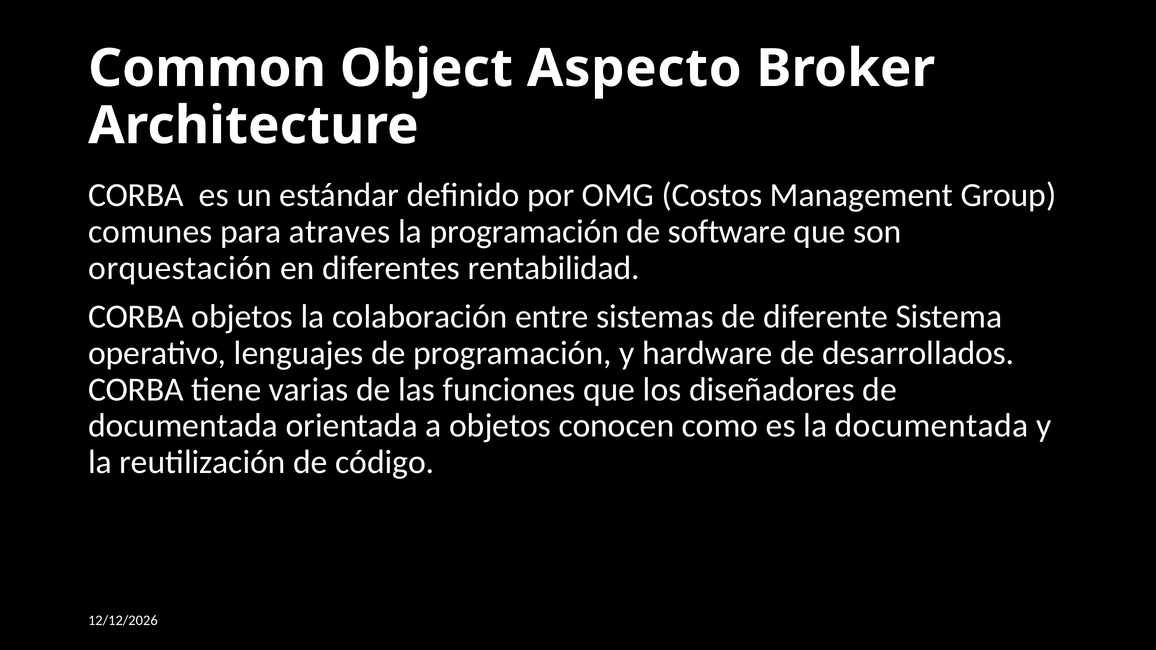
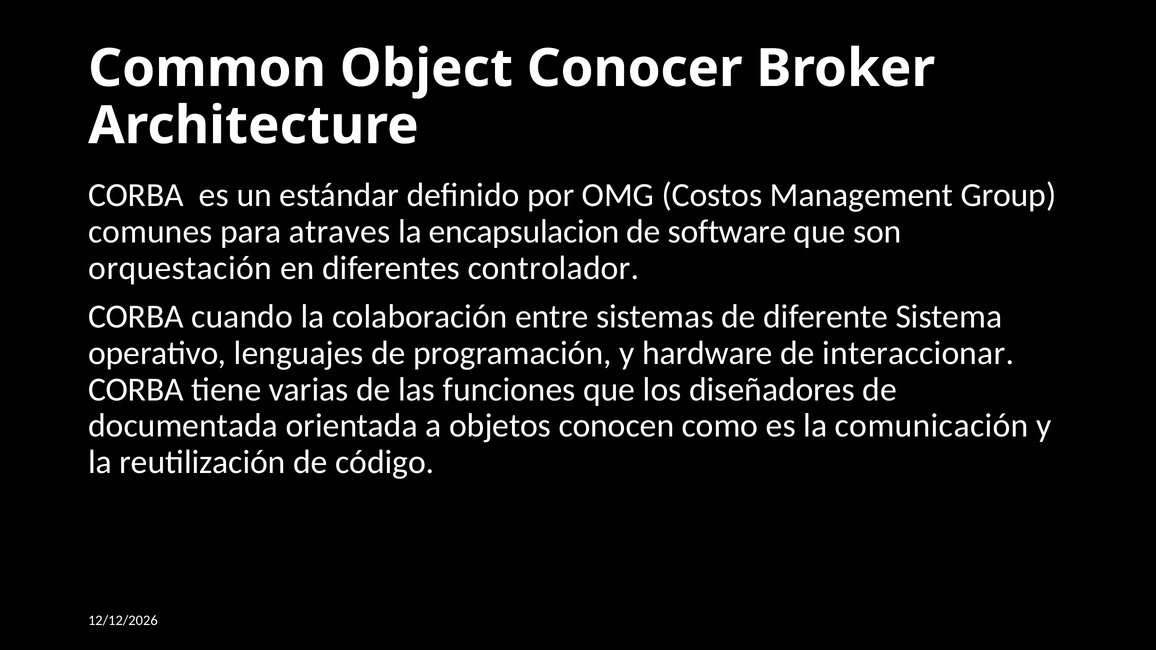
Aspecto: Aspecto -> Conocer (635, 69)
la programación: programación -> encapsulacion (524, 232)
rentabilidad: rentabilidad -> controlador (553, 268)
CORBA objetos: objetos -> cuando (242, 317)
desarrollados: desarrollados -> interaccionar (918, 353)
la documentada: documentada -> comunicación (932, 426)
